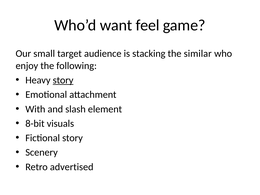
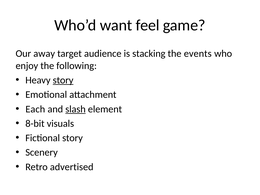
small: small -> away (44, 54)
similar: similar -> events (198, 54)
With: With -> Each (35, 109)
slash underline: none -> present (75, 109)
